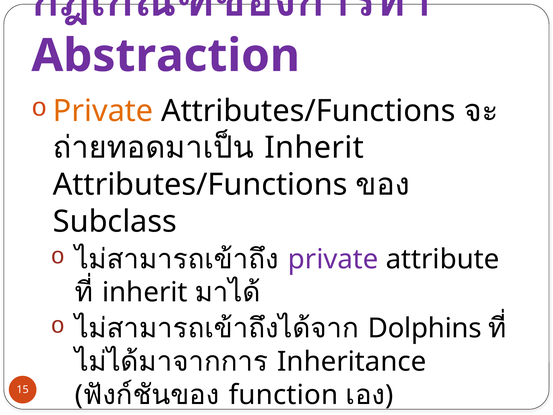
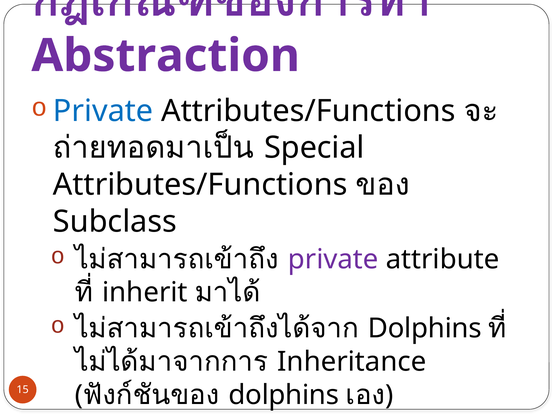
Private colour: orange -> blue (103, 111)
Inherit: Inherit -> Special (314, 148)
function: function -> dolphins (284, 395)
